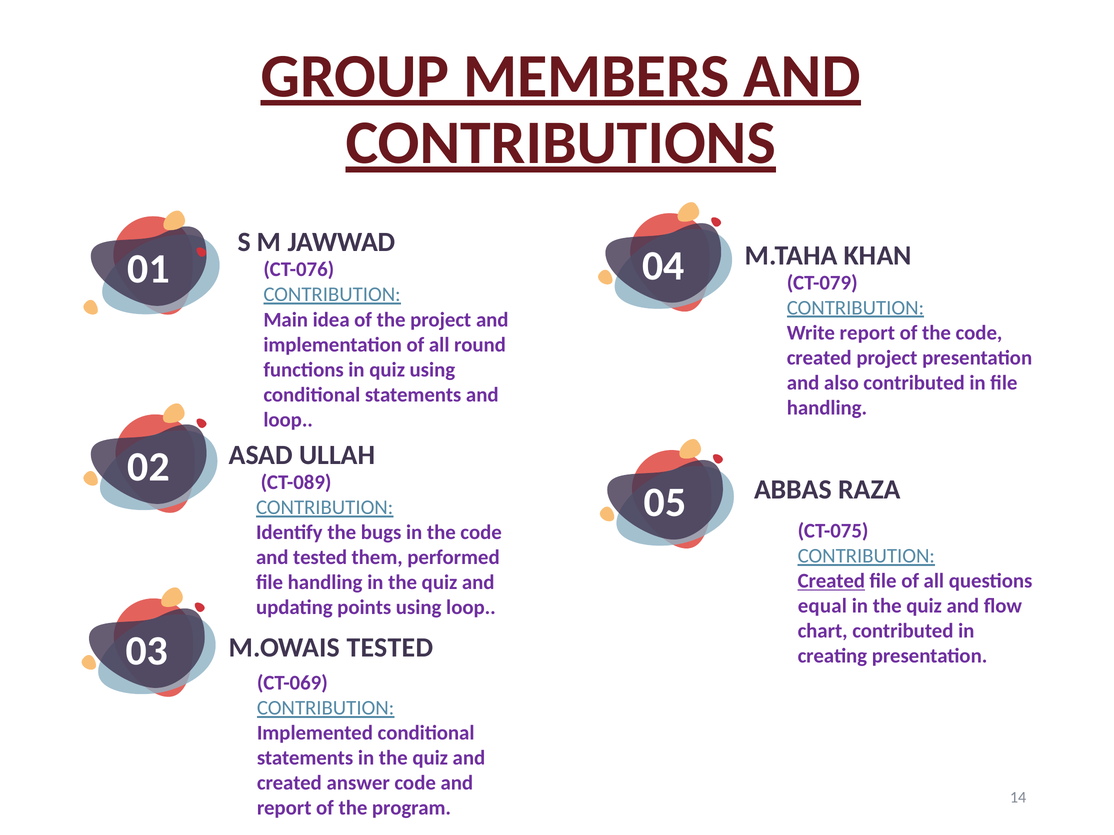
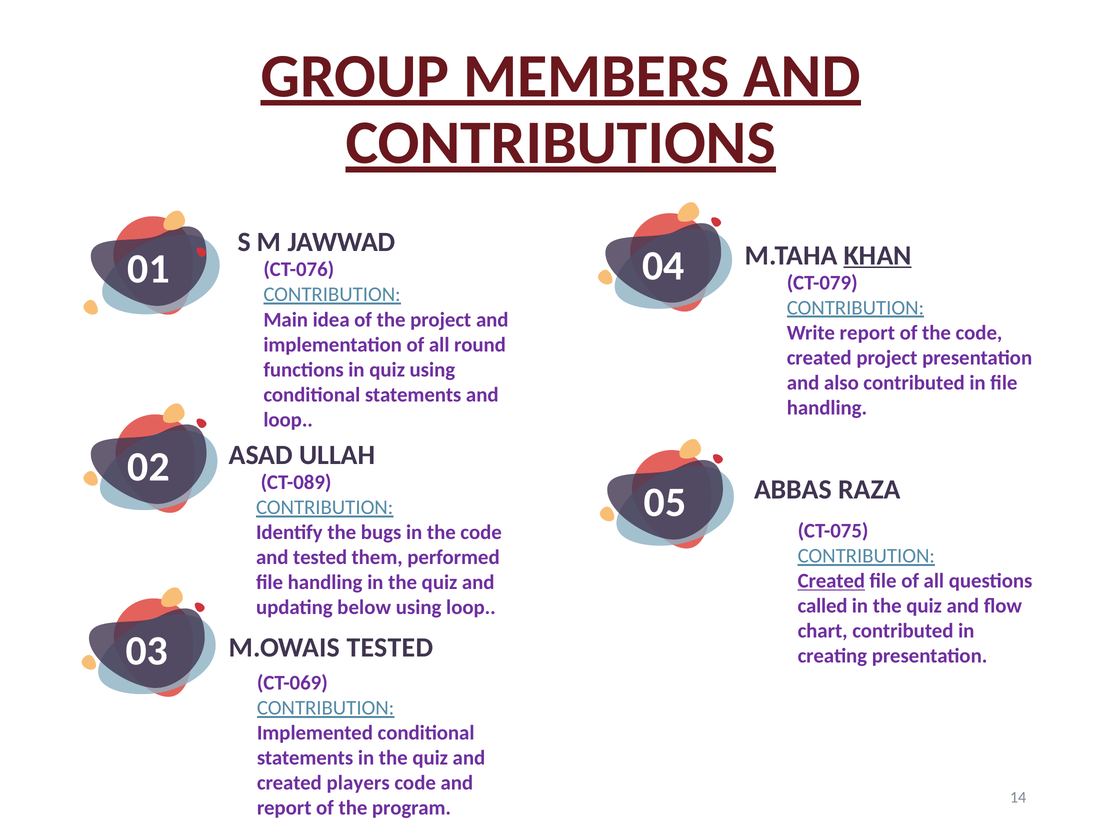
KHAN underline: none -> present (878, 256)
equal: equal -> called (823, 606)
points: points -> below (364, 608)
answer: answer -> players (358, 783)
